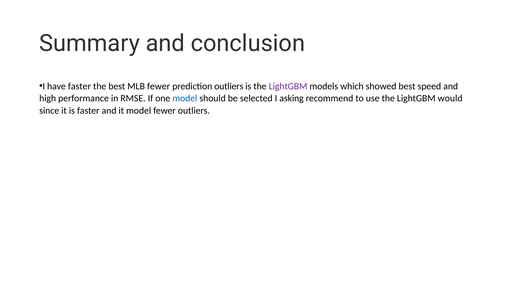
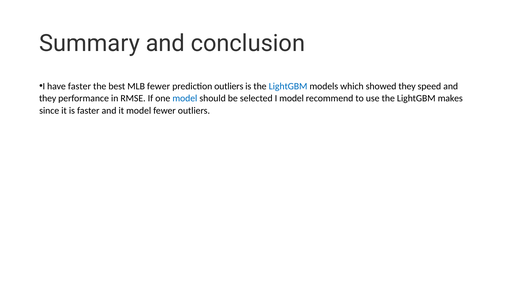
LightGBM colour: purple -> blue (288, 86)
showed best: best -> they (407, 86)
high: high -> they (48, 98)
I asking: asking -> model (292, 98)
would: would -> makes (450, 98)
